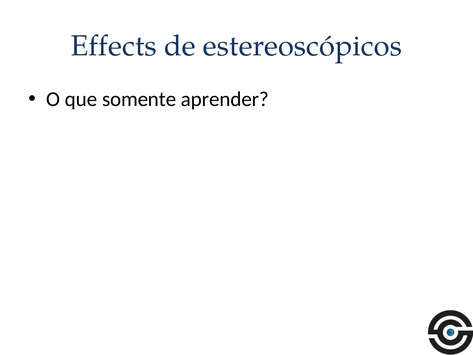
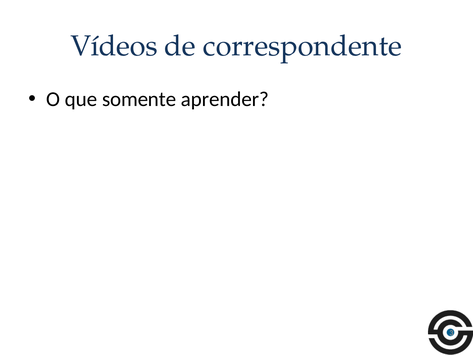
Effects: Effects -> Vídeos (114, 46)
estereoscópicos: estereoscópicos -> correspondente (303, 46)
